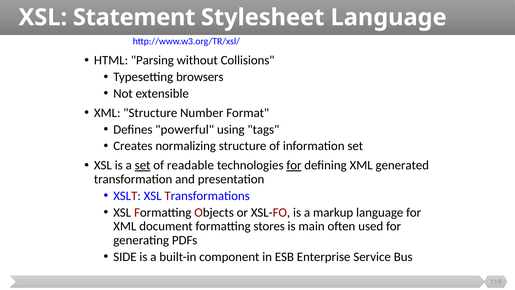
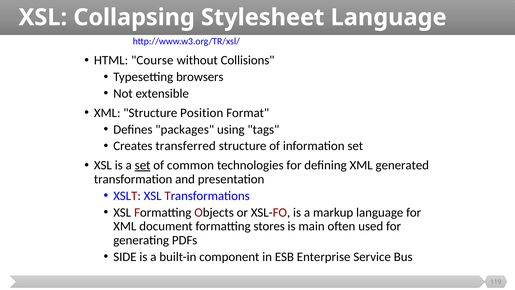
Statement: Statement -> Collapsing (134, 17)
Parsing: Parsing -> Course (152, 60)
Number: Number -> Position (202, 113)
powerful: powerful -> packages (185, 129)
normalizing: normalizing -> transferred (186, 146)
readable: readable -> common (190, 165)
for underline: present -> none (294, 165)
